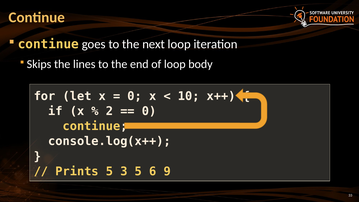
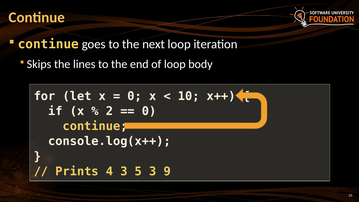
Prints 5: 5 -> 4 (109, 171)
5 6: 6 -> 3 (153, 171)
